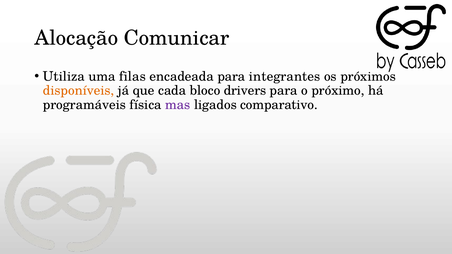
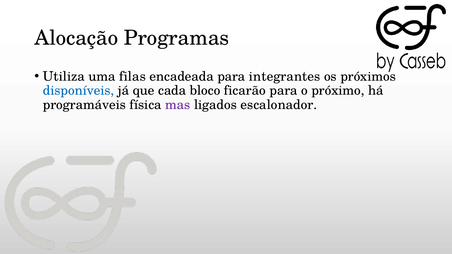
Comunicar: Comunicar -> Programas (177, 38)
disponíveis colour: orange -> blue (79, 91)
drivers: drivers -> ficarão (245, 91)
comparativo: comparativo -> escalonador (279, 105)
